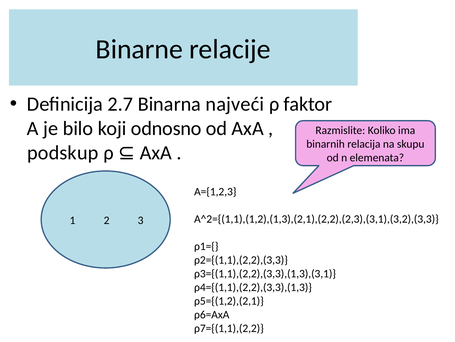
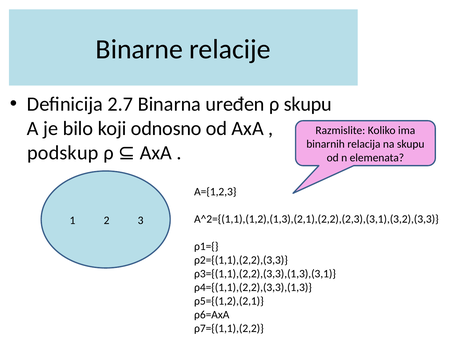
najveći: najveći -> uređen (235, 104)
ρ faktor: faktor -> skupu (308, 104)
